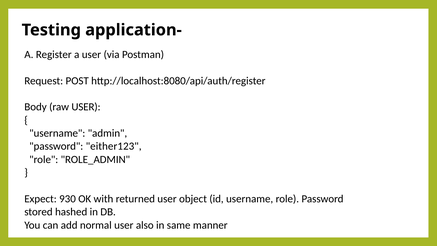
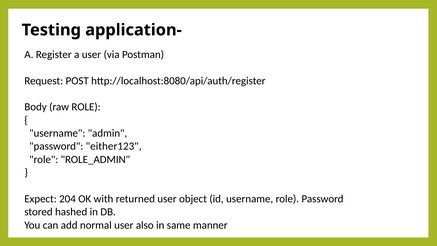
raw USER: USER -> ROLE (86, 107)
930: 930 -> 204 (68, 199)
